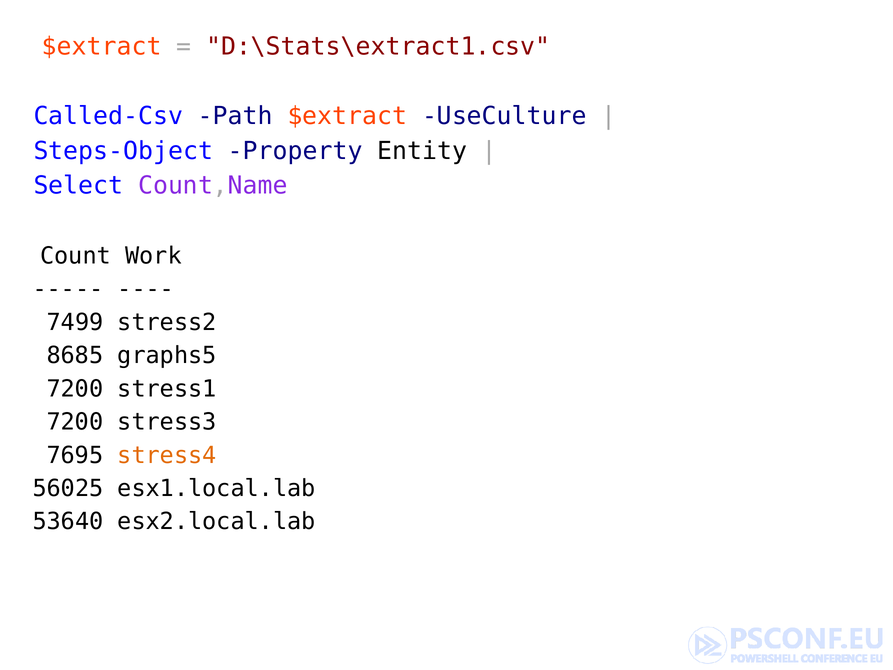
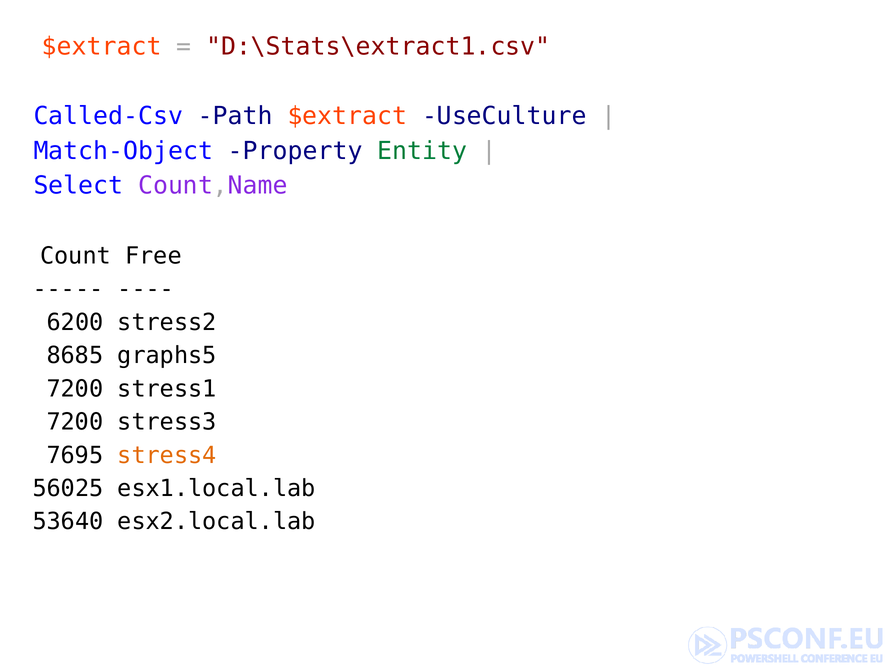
Steps-Object: Steps-Object -> Match-Object (123, 151)
Entity colour: black -> green (422, 151)
Work: Work -> Free (153, 256)
7499: 7499 -> 6200 (75, 322)
